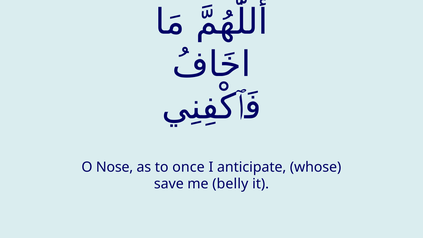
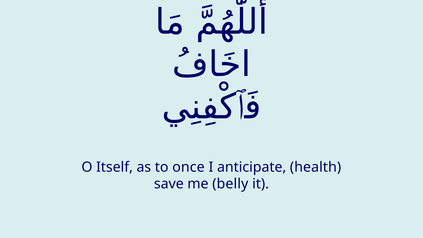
Nose: Nose -> Itself (115, 167)
whose: whose -> health (316, 167)
